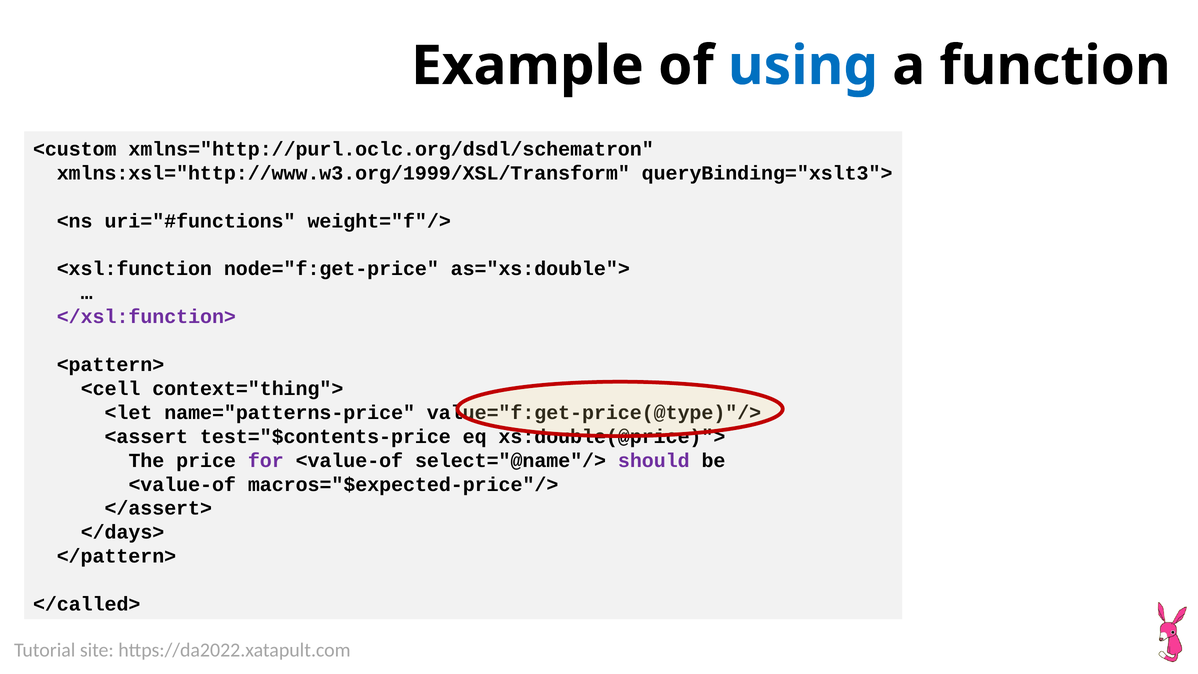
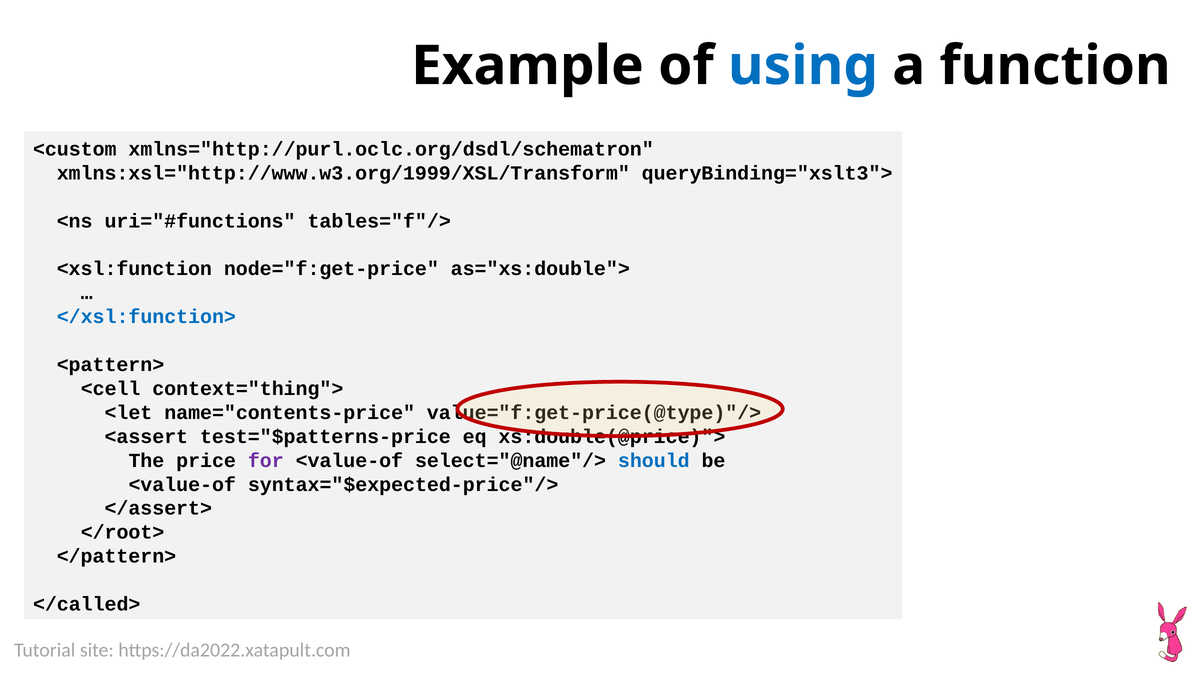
weight="f"/>: weight="f"/> -> tables="f"/> (379, 221)
</xsl:function> colour: purple -> blue (146, 317)
name="patterns-price: name="patterns-price -> name="contents-price (290, 413)
test="$contents-price: test="$contents-price -> test="$patterns-price (325, 436)
should colour: purple -> blue (654, 460)
macros="$expected-price"/>: macros="$expected-price"/> -> syntax="$expected-price"/> (403, 484)
</days>: </days> -> </root> (123, 532)
